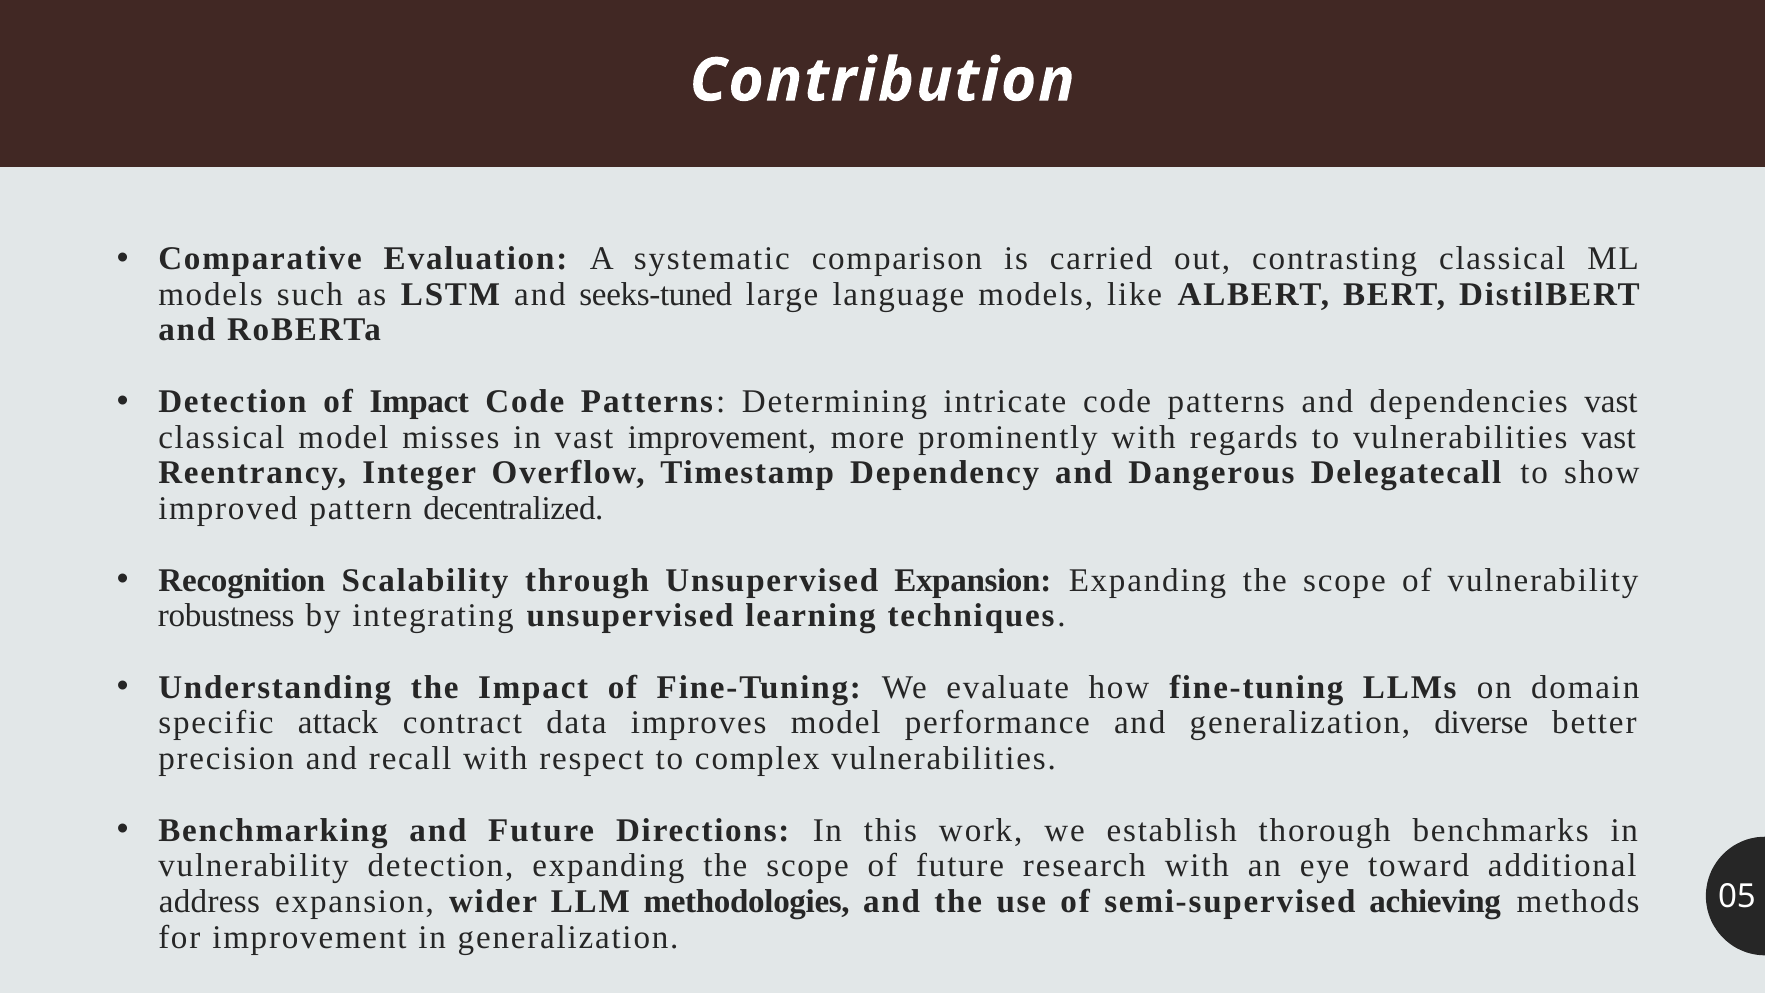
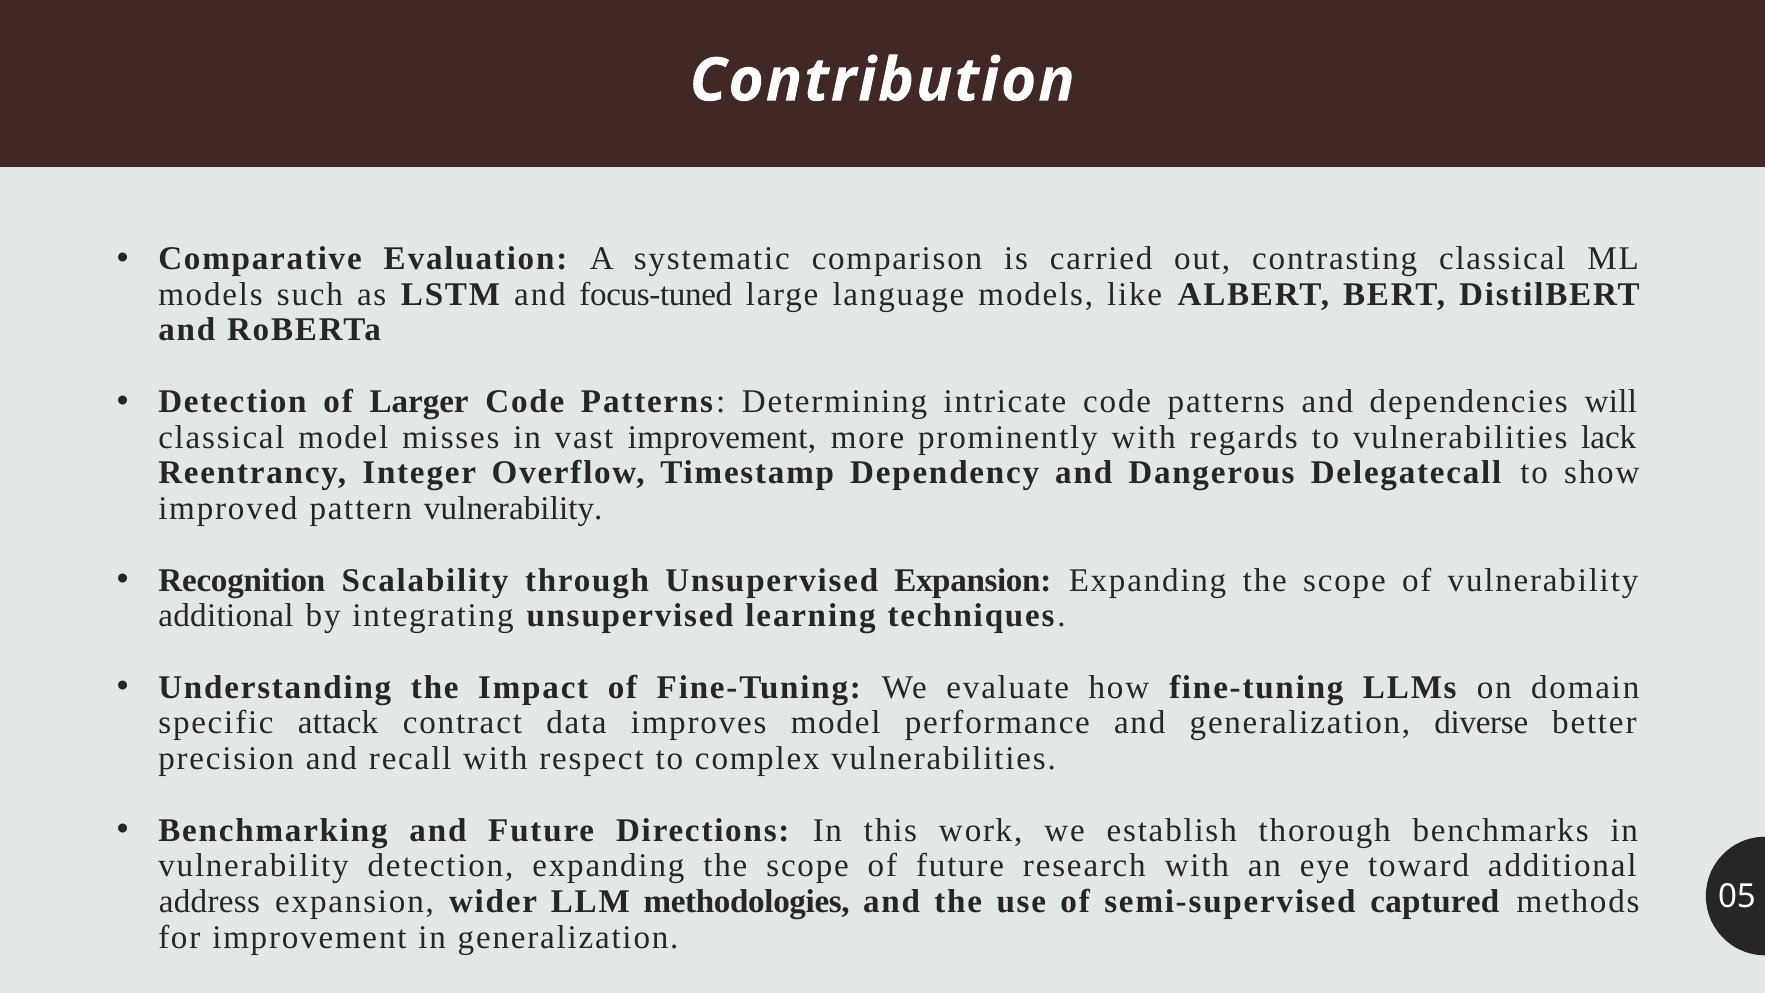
seeks-tuned: seeks-tuned -> focus-tuned (656, 294)
of Impact: Impact -> Larger (419, 401)
dependencies vast: vast -> will (1611, 401)
vulnerabilities vast: vast -> lack (1609, 437)
pattern decentralized: decentralized -> vulnerability (513, 509)
robustness: robustness -> additional (226, 616)
achieving: achieving -> captured (1435, 902)
